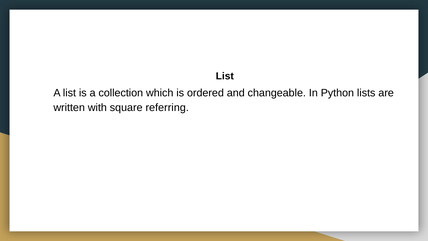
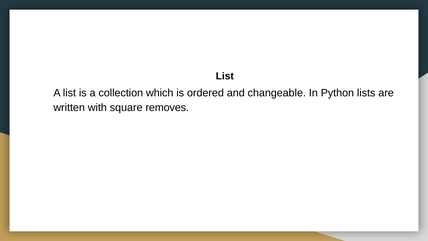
referring: referring -> removes (167, 108)
